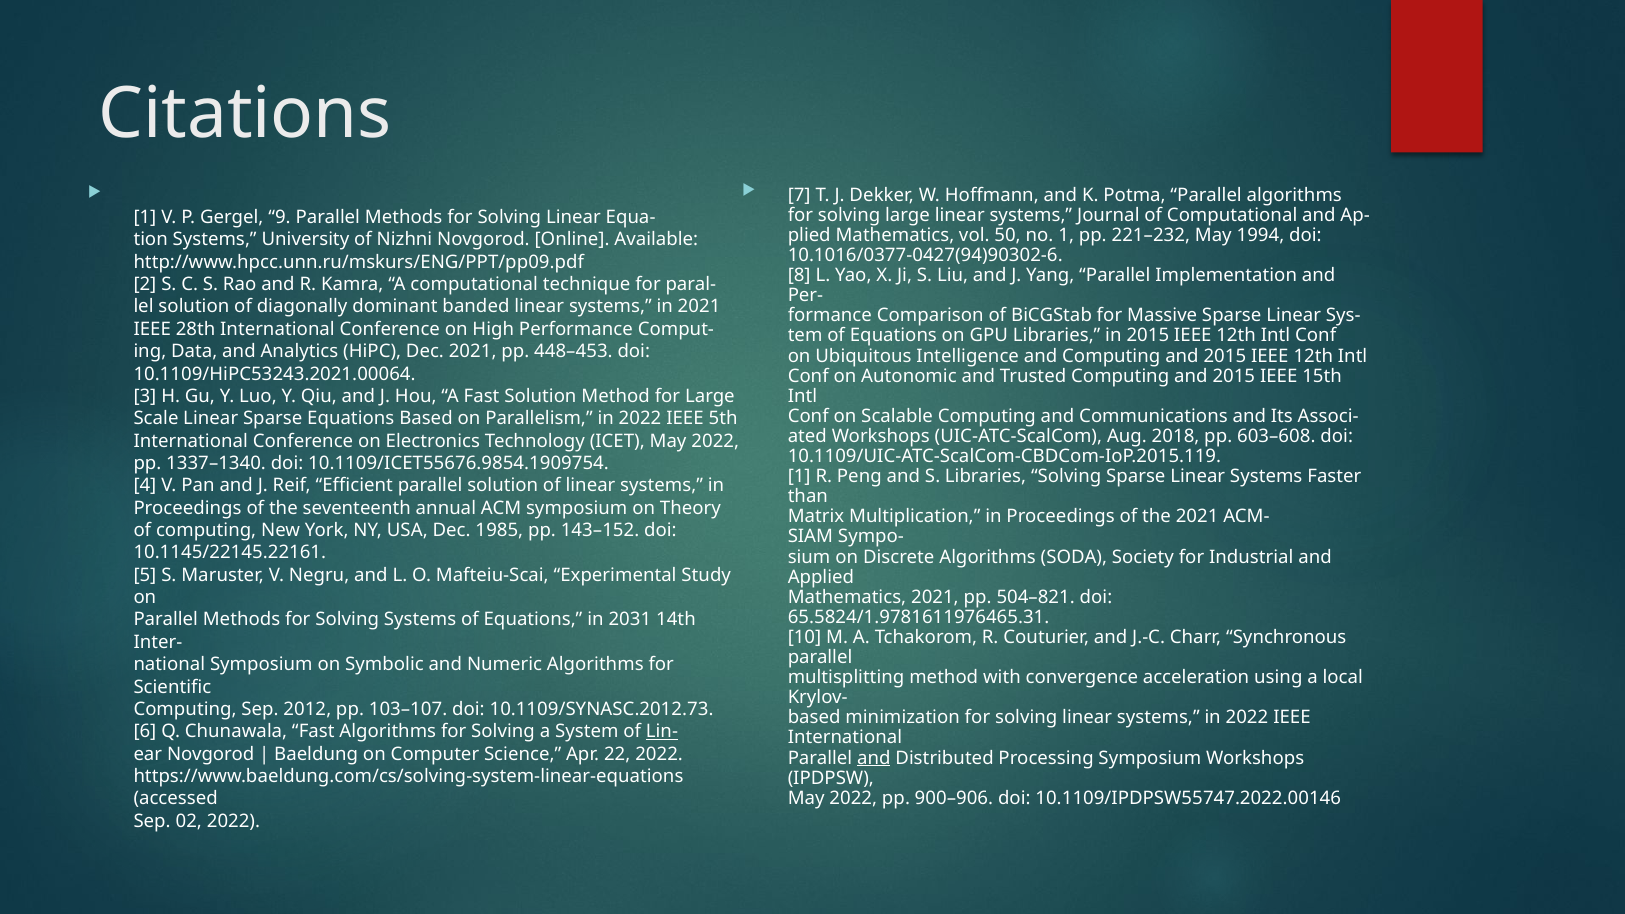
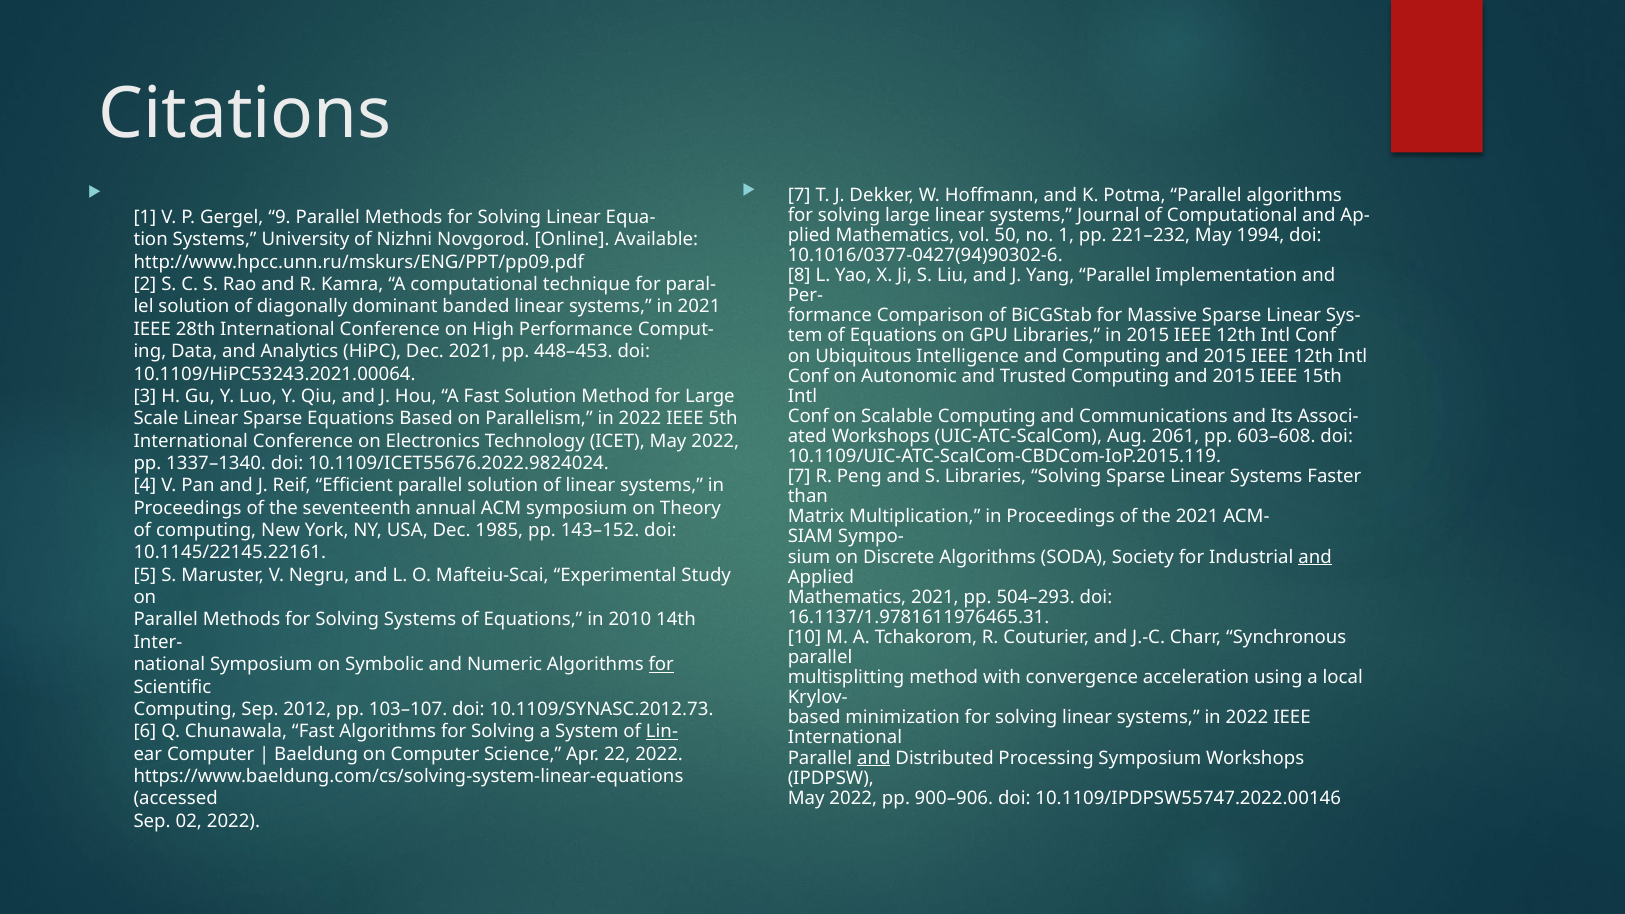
2018: 2018 -> 2061 (1176, 436)
10.1109/ICET55676.9854.1909754: 10.1109/ICET55676.9854.1909754 -> 10.1109/ICET55676.2022.9824024 (459, 463)
1: 1 -> 7 (799, 477)
and underline: none -> present (1315, 557)
504–821: 504–821 -> 504–293 (1036, 597)
65.5824/1.9781611976465.31: 65.5824/1.9781611976465.31 -> 16.1137/1.9781611976465.31 (919, 617)
2031: 2031 -> 2010 (630, 620)
for underline: none -> present (661, 665)
ear Novgorod: Novgorod -> Computer (211, 754)
